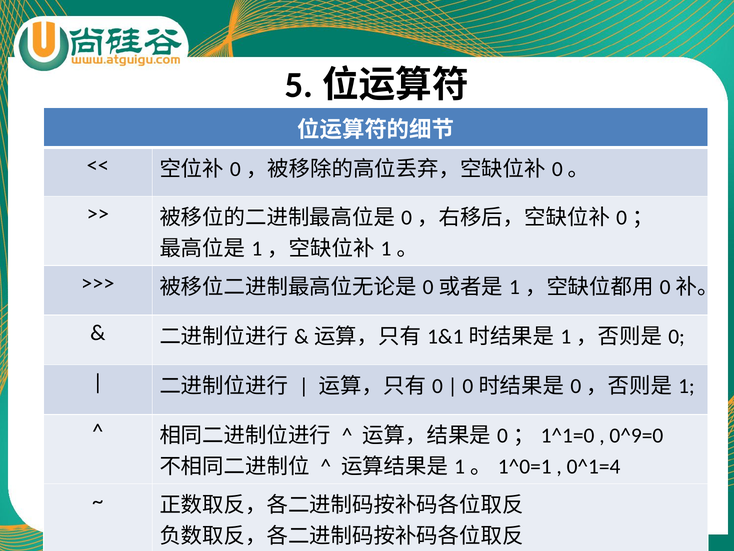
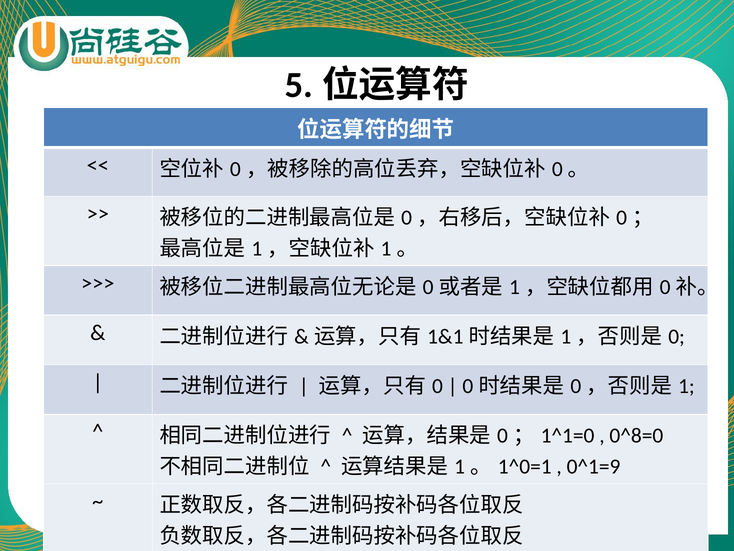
0^9=0: 0^9=0 -> 0^8=0 (636, 435)
0^1=4: 0^1=4 -> 0^1=9 (594, 466)
